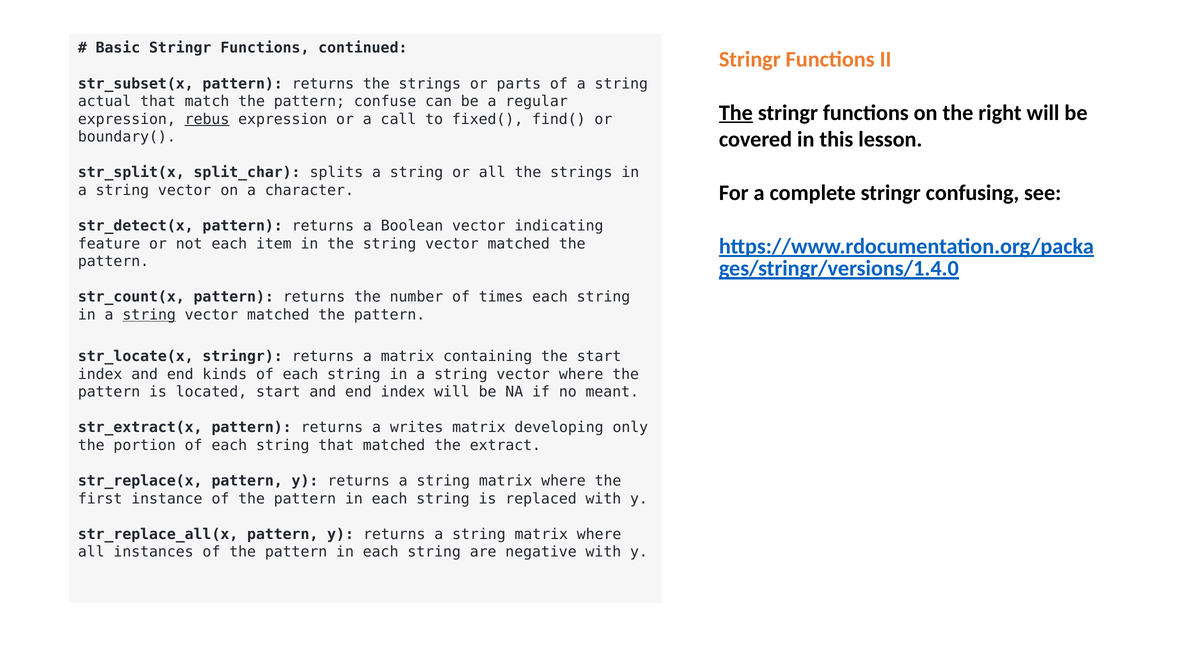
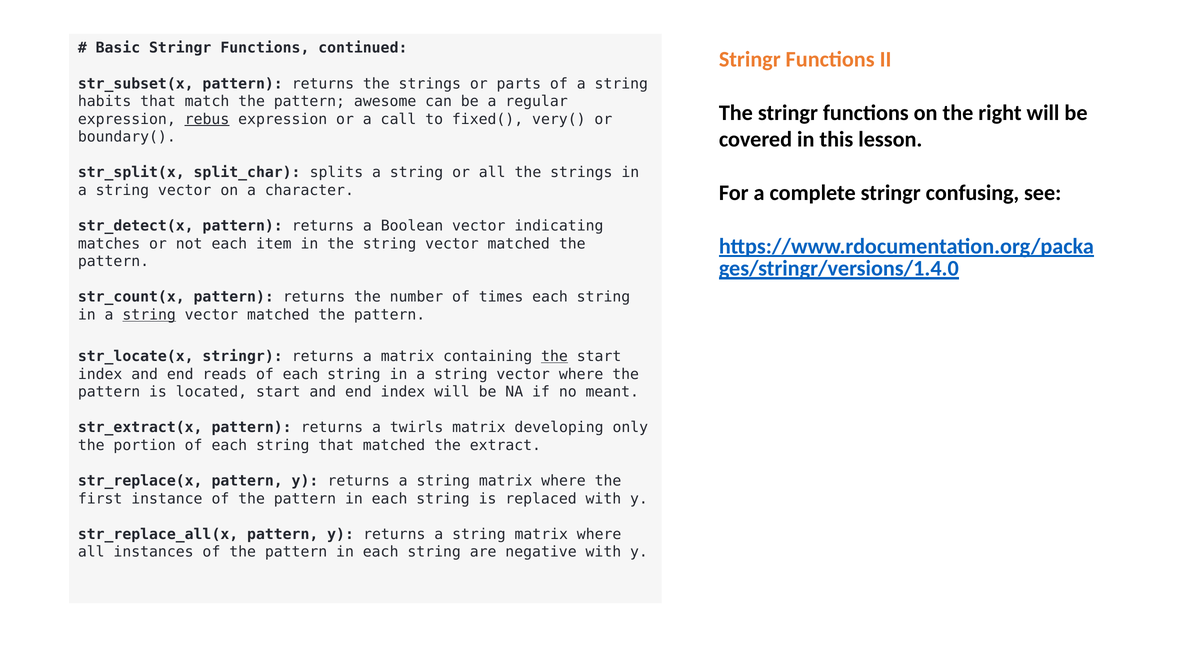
actual: actual -> habits (105, 101)
confuse: confuse -> awesome (385, 101)
The underline: present -> none (736, 113)
find(: find( -> very( (559, 119)
feature: feature -> matches (109, 244)
the underline: none -> present (554, 356)
kinds: kinds -> reads (225, 374)
writes: writes -> twirls (417, 427)
